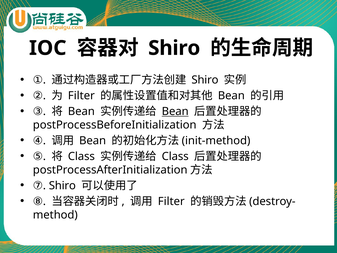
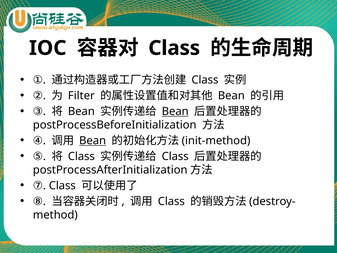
Shiro: Shiro -> Class (174, 48)
Shiro: Shiro -> Class (205, 80)
Bean underline: none -> present (93, 141)
Shiro: Shiro -> Class (62, 185)
Filter: Filter -> Class (171, 201)
